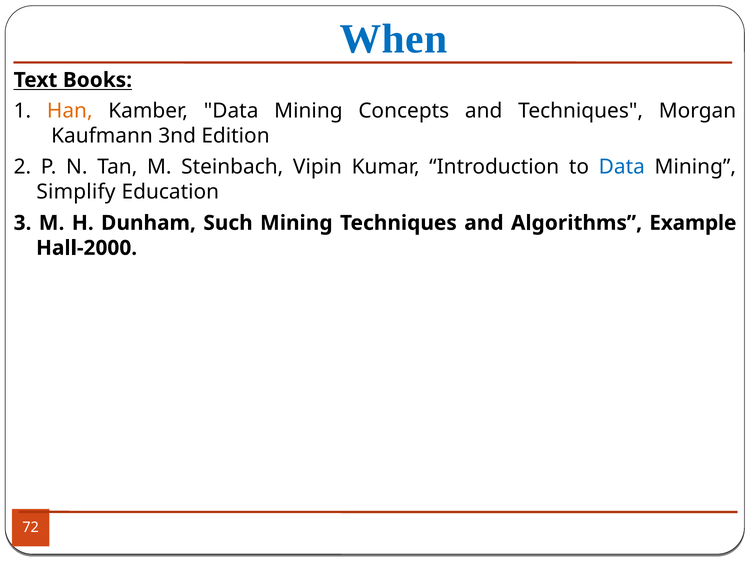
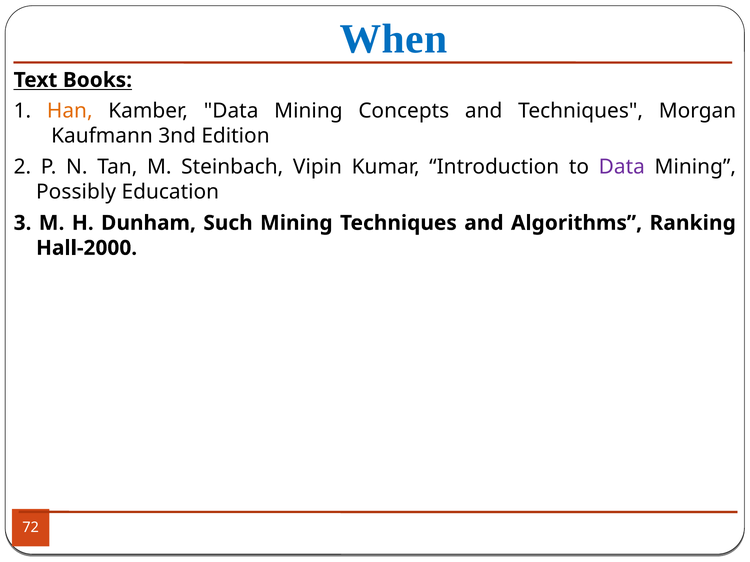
Data colour: blue -> purple (622, 167)
Simplify: Simplify -> Possibly (76, 192)
Example: Example -> Ranking (693, 223)
